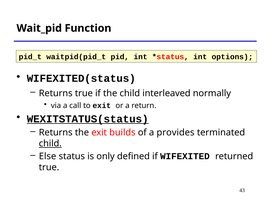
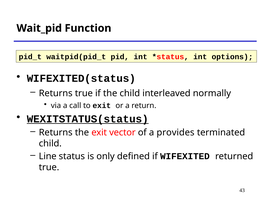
builds: builds -> vector (122, 133)
child underline: present -> none (50, 144)
Else: Else -> Line (48, 157)
